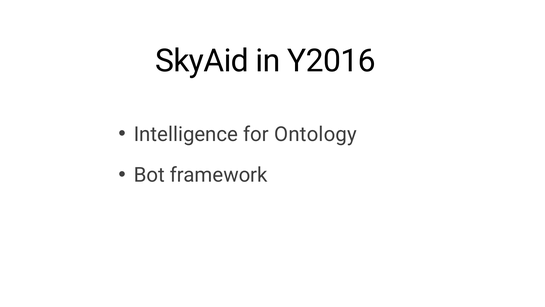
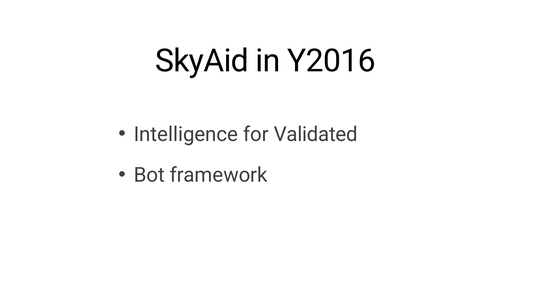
Ontology: Ontology -> Validated (316, 134)
